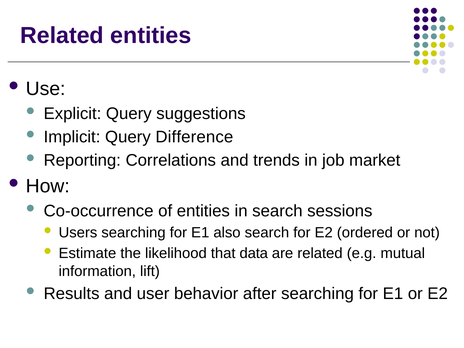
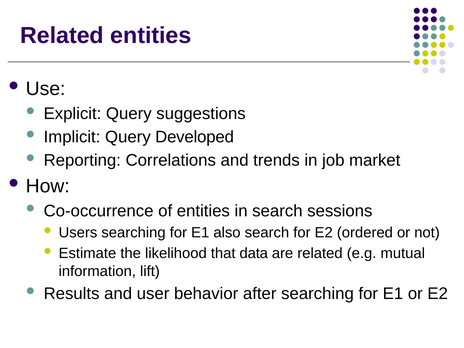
Difference: Difference -> Developed (195, 137)
